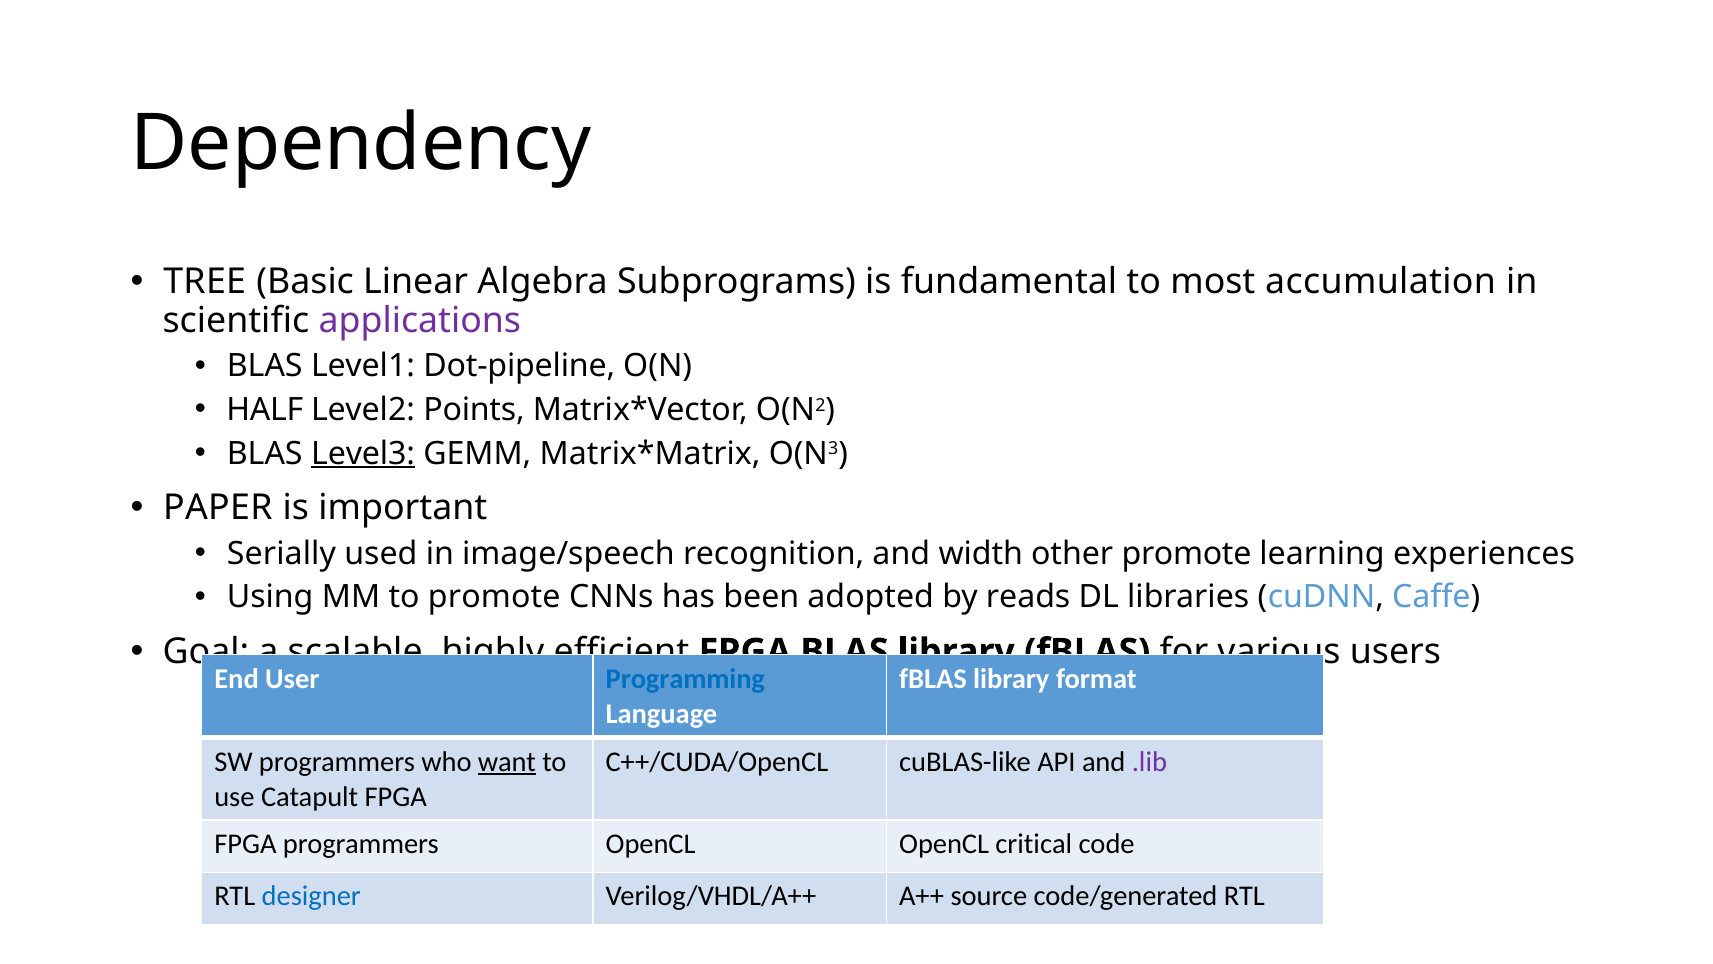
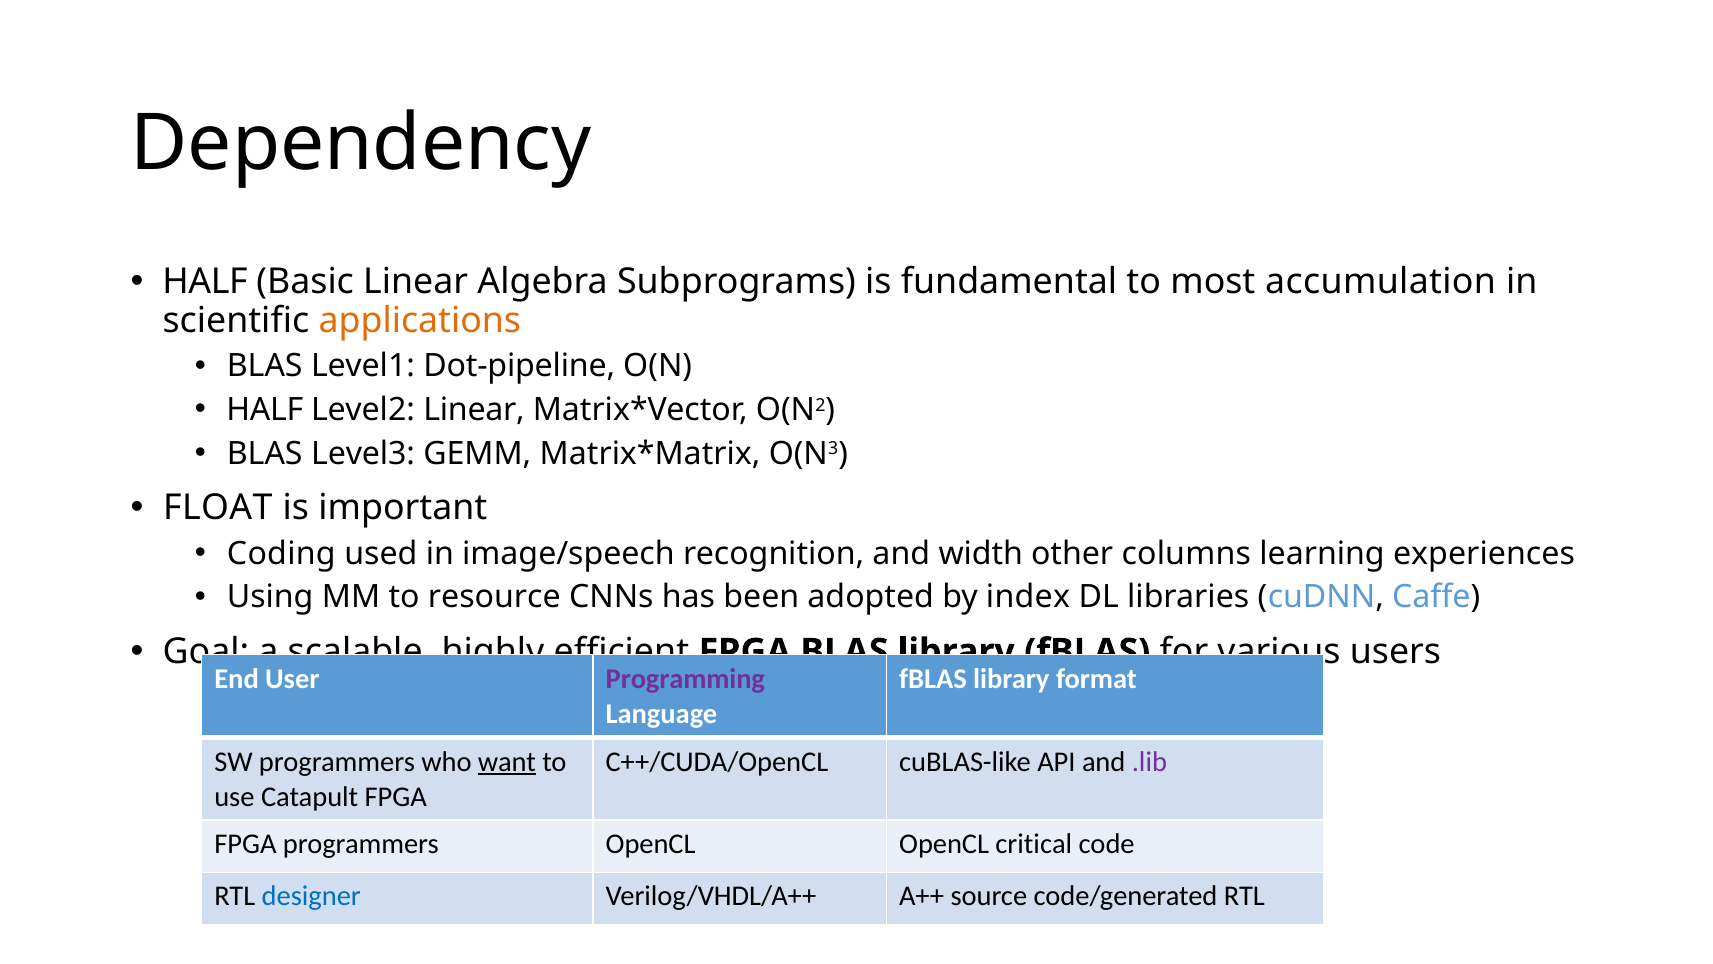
TREE: TREE -> HALF (205, 282)
applications colour: purple -> orange (420, 321)
Level2 Points: Points -> Linear (474, 410)
Level3 underline: present -> none (363, 453)
PAPER: PAPER -> FLOAT (218, 508)
Serially: Serially -> Coding (281, 553)
other promote: promote -> columns (1186, 553)
to promote: promote -> resource (494, 597)
reads: reads -> index (1028, 597)
Programming colour: blue -> purple (685, 679)
